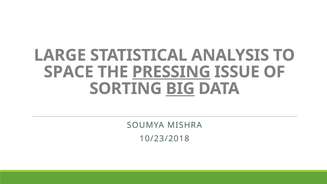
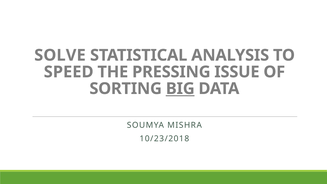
LARGE: LARGE -> SOLVE (60, 55)
SPACE: SPACE -> SPEED (69, 72)
PRESSING underline: present -> none (171, 72)
